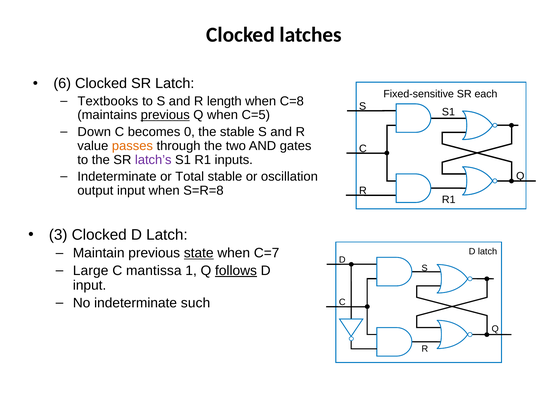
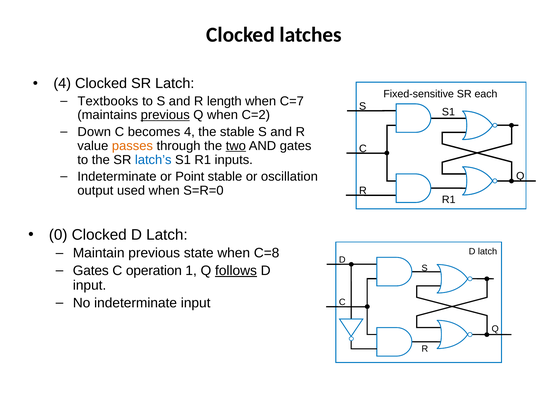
6: 6 -> 4 (62, 84)
C=8: C=8 -> C=7 (292, 101)
C=5: C=5 -> C=2 (256, 115)
becomes 0: 0 -> 4 (189, 132)
two underline: none -> present (236, 146)
latch’s colour: purple -> blue (153, 160)
Total: Total -> Point (190, 176)
output input: input -> used (131, 190)
S=R=8: S=R=8 -> S=R=0 (203, 190)
3: 3 -> 0 (58, 235)
state underline: present -> none (199, 253)
C=7: C=7 -> C=8 (267, 253)
Large: Large -> Gates (91, 271)
mantissa: mantissa -> operation (154, 271)
indeterminate such: such -> input (196, 303)
